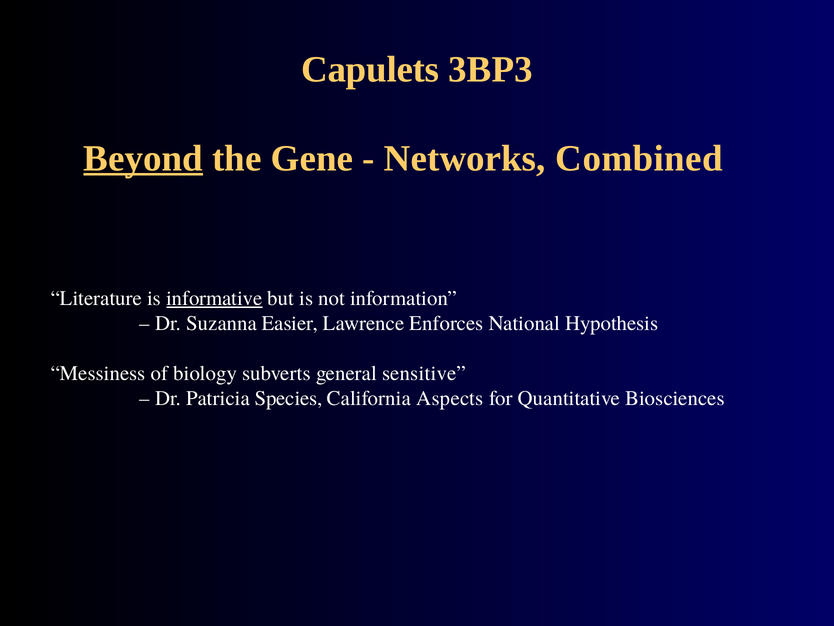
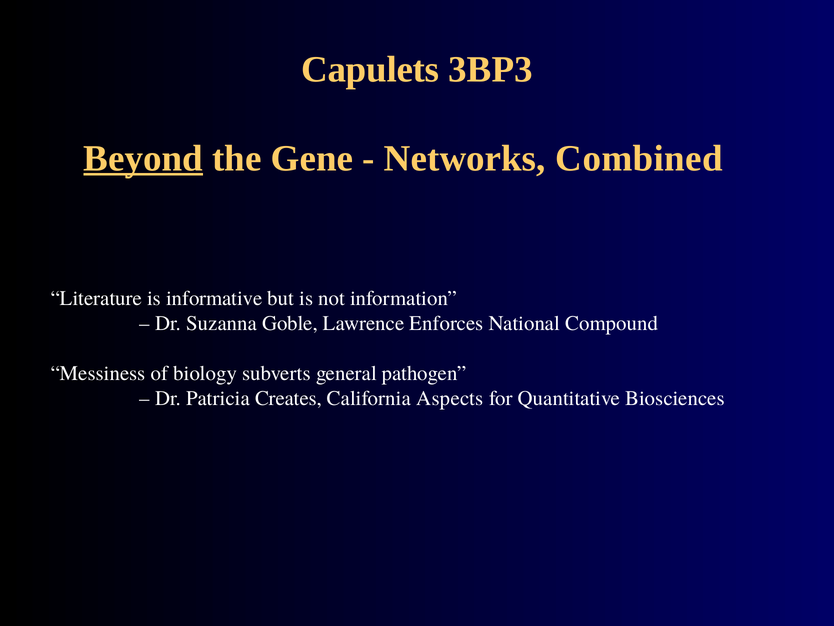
informative underline: present -> none (214, 298)
Easier: Easier -> Goble (290, 323)
Hypothesis: Hypothesis -> Compound (612, 323)
sensitive: sensitive -> pathogen (424, 373)
Species: Species -> Creates (289, 398)
